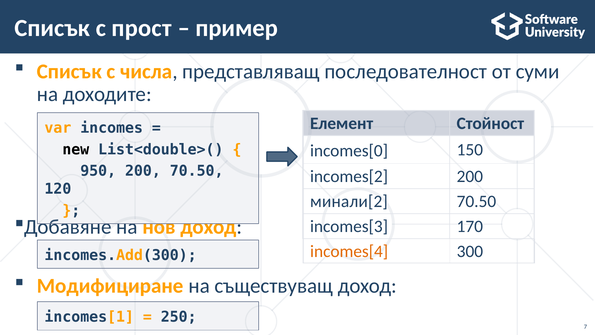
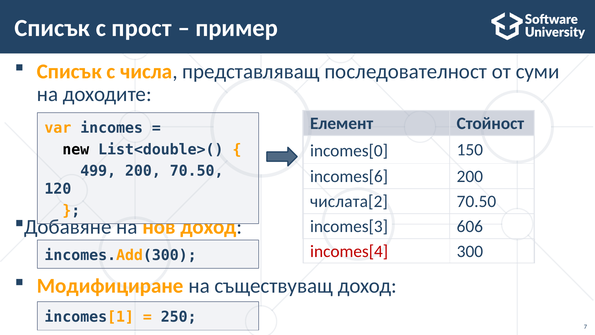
950: 950 -> 499 (98, 171)
incomes[2: incomes[2 -> incomes[6 (349, 176)
минали[2: минали[2 -> числата[2 (349, 201)
170: 170 -> 606 (470, 226)
incomes[4 colour: orange -> red (349, 251)
